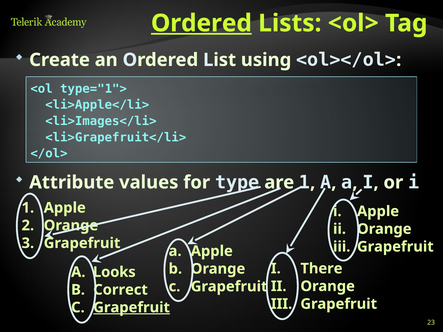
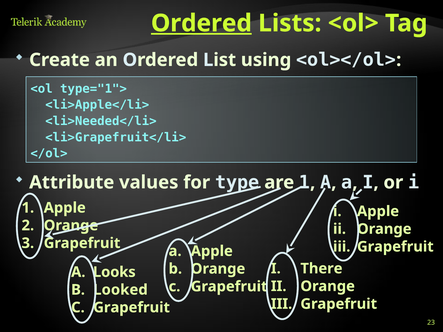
<li>Images</li>: <li>Images</li> -> <li>Needed</li> (101, 121)
Correct: Correct -> Looked (120, 290)
Grapefruit underline: present -> none (132, 308)
